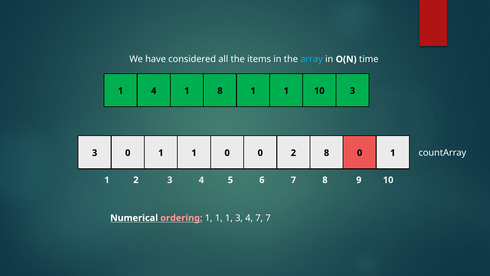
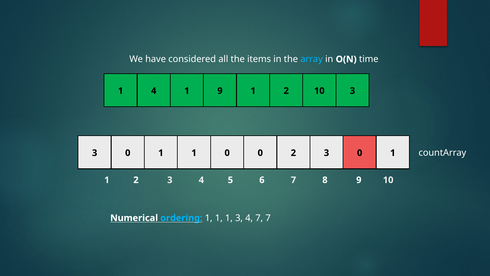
1 8: 8 -> 9 (220, 91)
1: 1 -> 2 (286, 91)
0 2 8: 8 -> 3 (327, 153)
ordering colour: pink -> light blue (181, 218)
